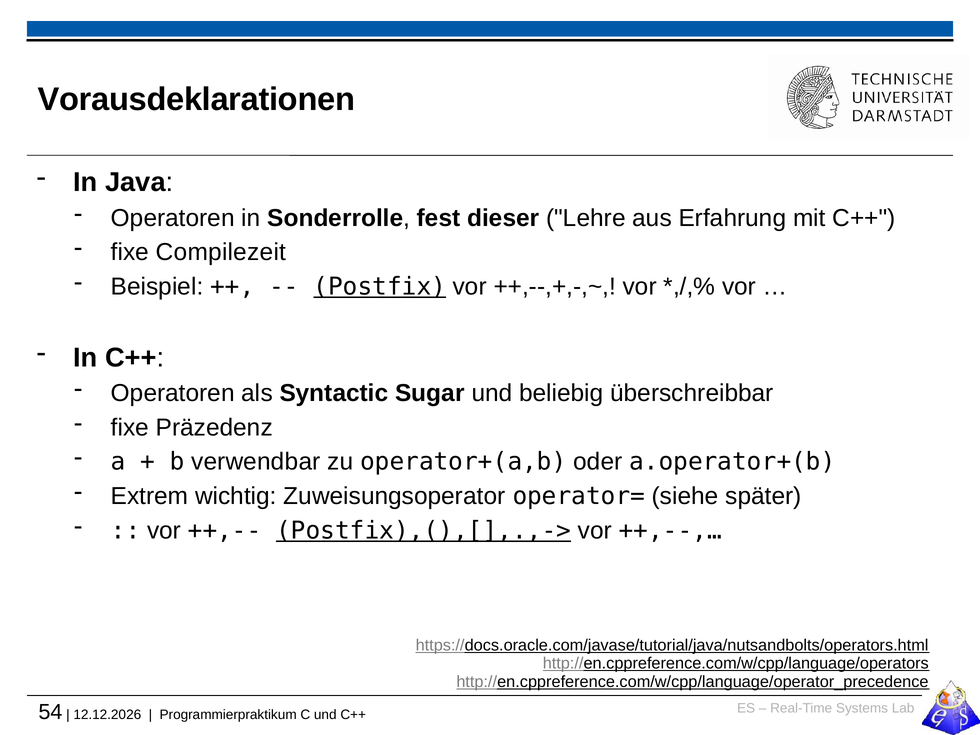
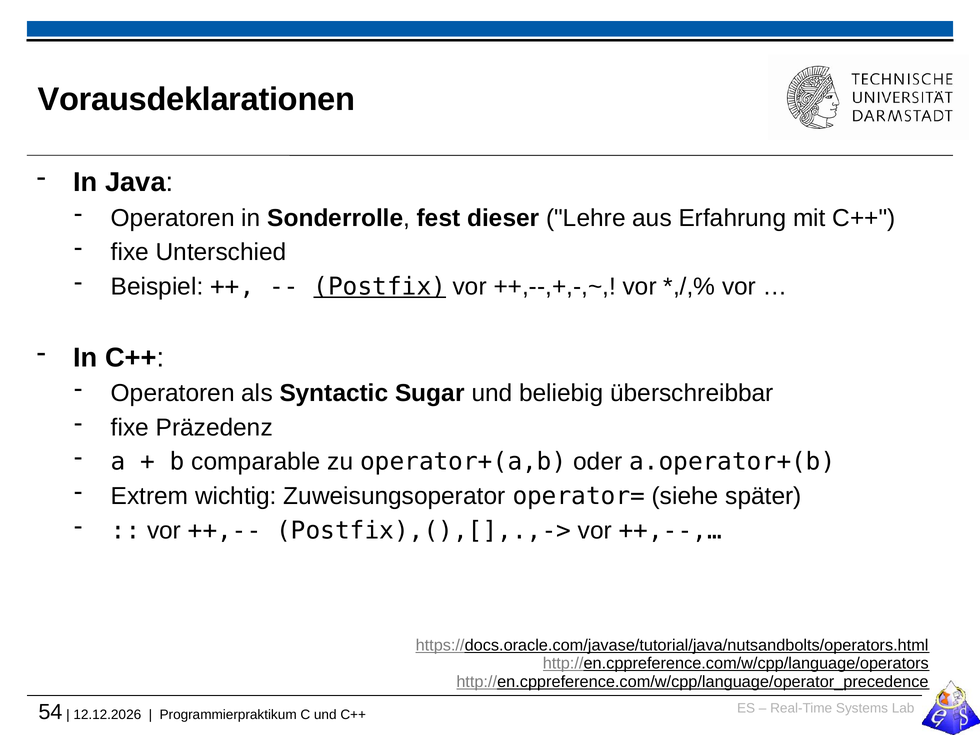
Compilezeit: Compilezeit -> Unterschied (221, 252)
verwendbar: verwendbar -> comparable (256, 462)
Postfix),(),[],.,-> underline: present -> none (424, 530)
